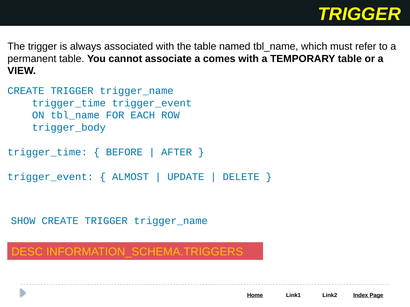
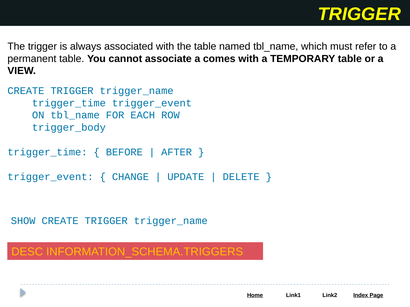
ALMOST: ALMOST -> CHANGE (130, 177)
